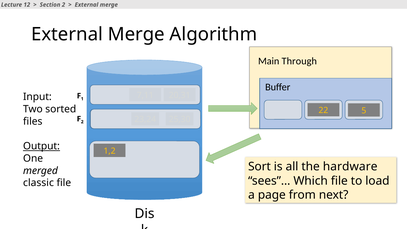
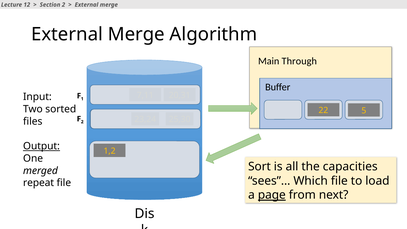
hardware: hardware -> capacities (350, 167)
classic: classic -> repeat (39, 183)
page underline: none -> present (272, 195)
